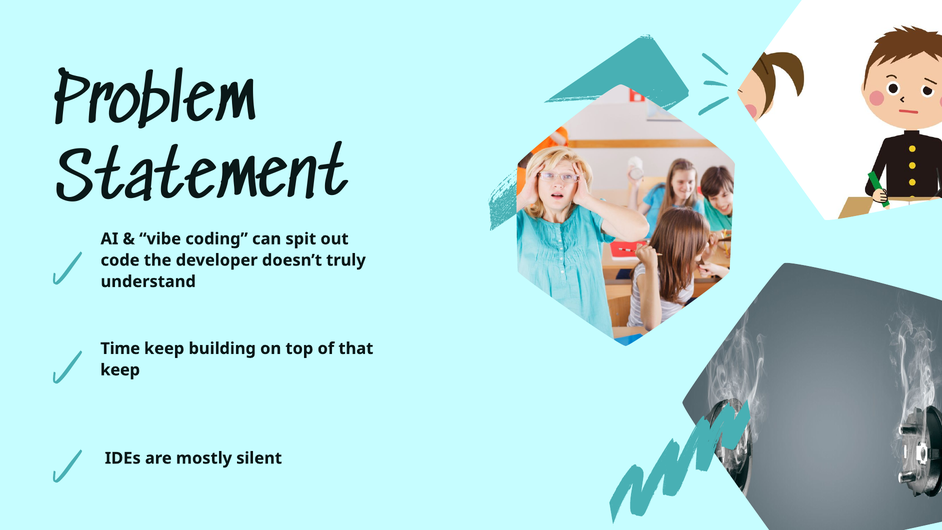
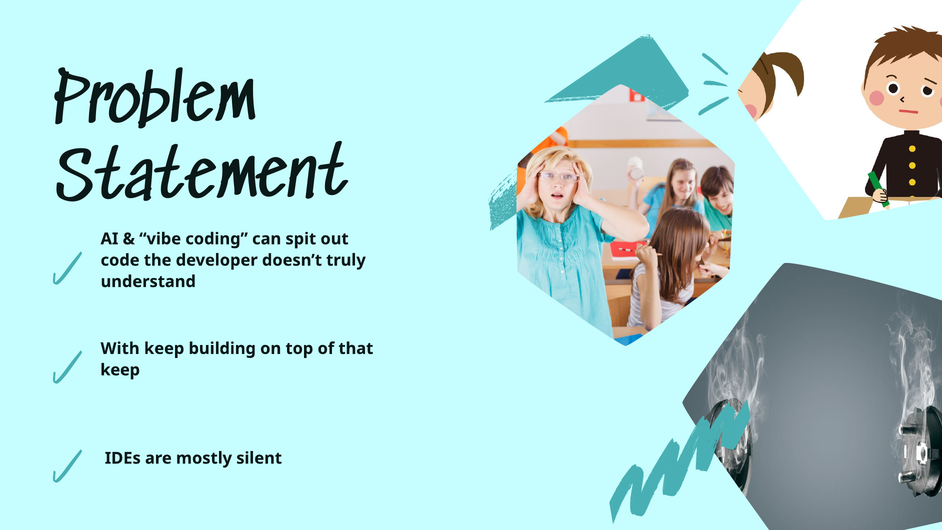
Time: Time -> With (120, 348)
